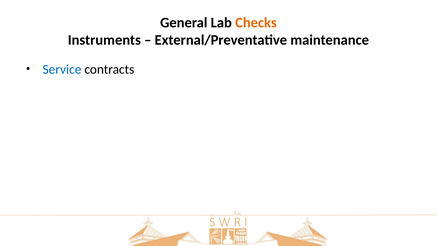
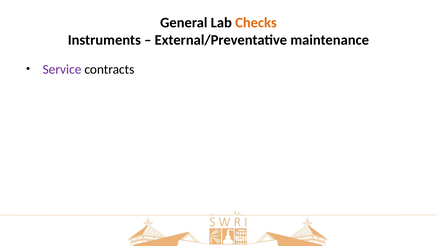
Service colour: blue -> purple (62, 69)
